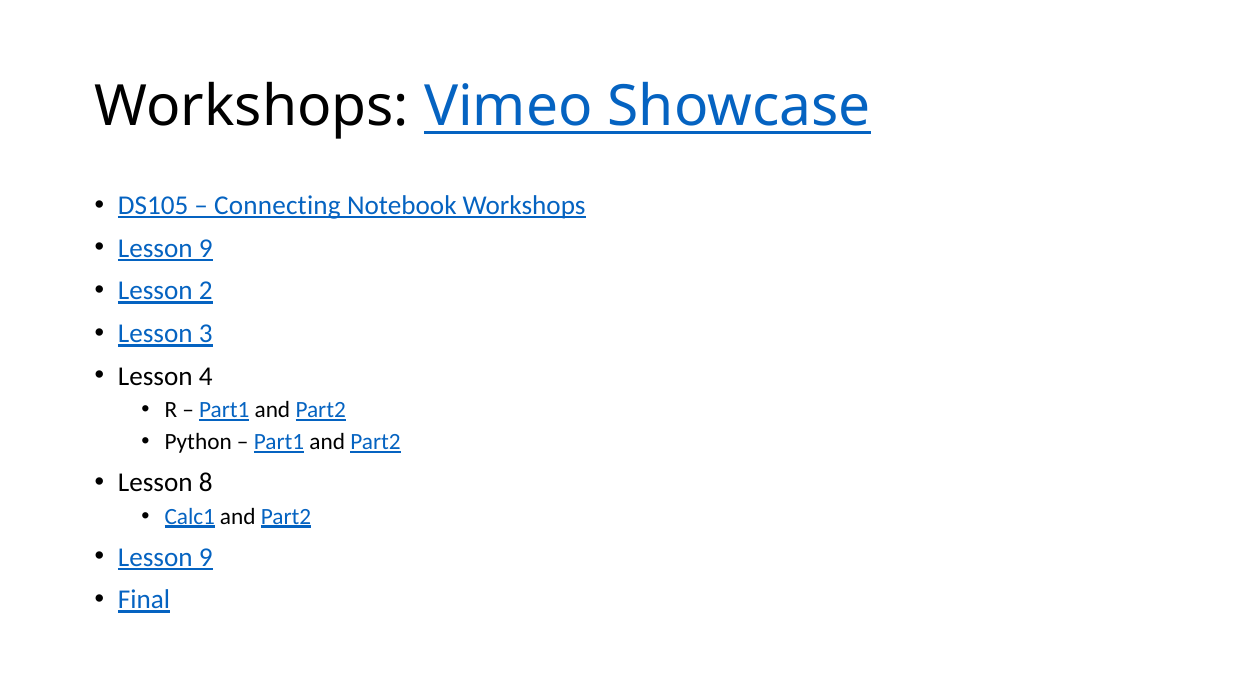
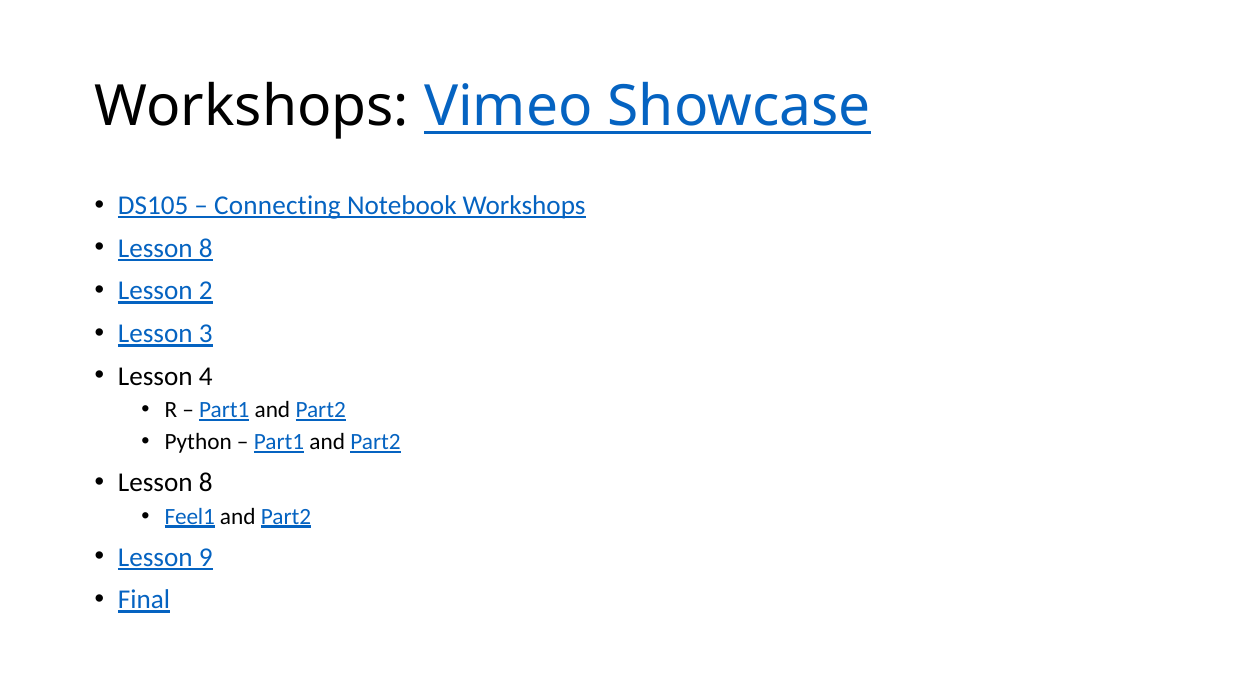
9: 9 -> 8 (206, 248)
Calc1: Calc1 -> Feel1 (190, 517)
